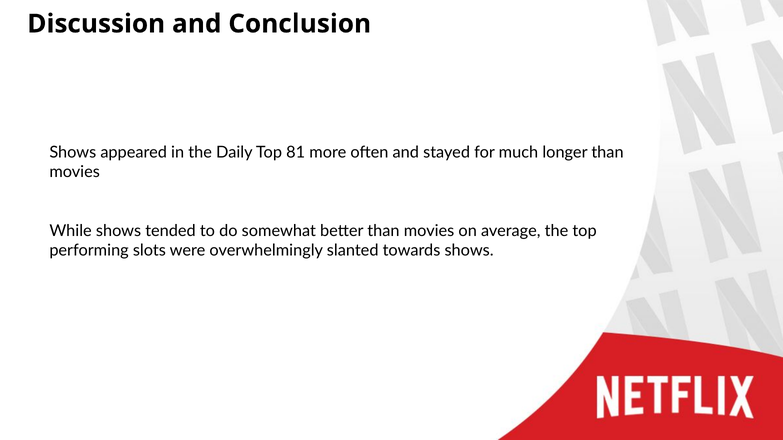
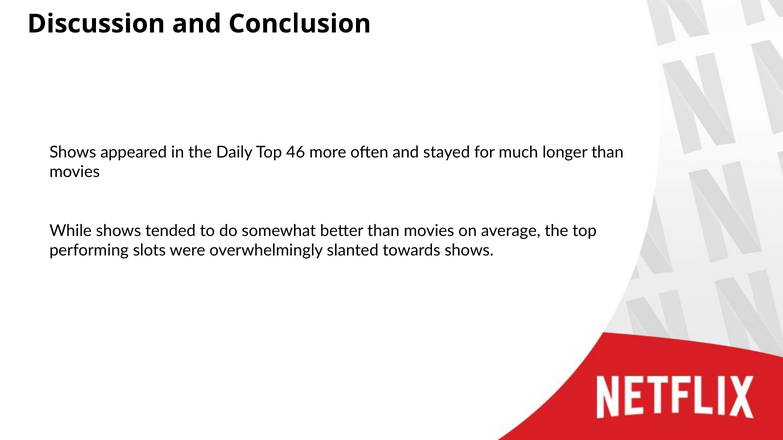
81: 81 -> 46 (296, 153)
